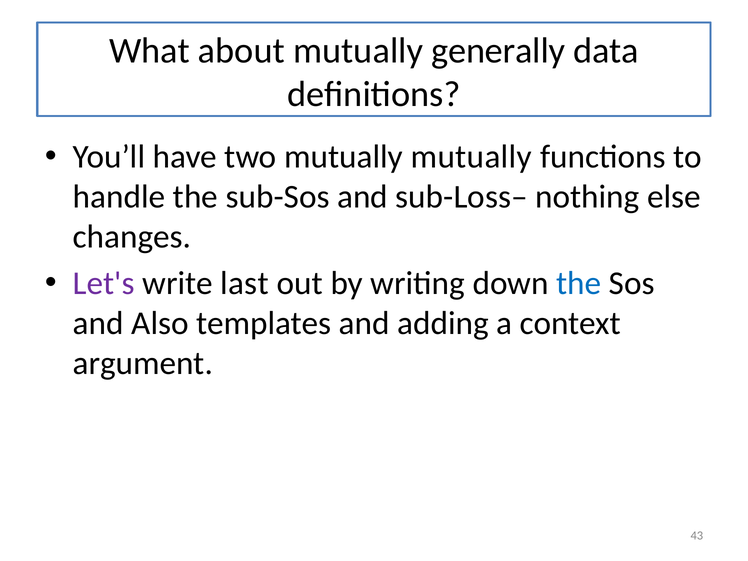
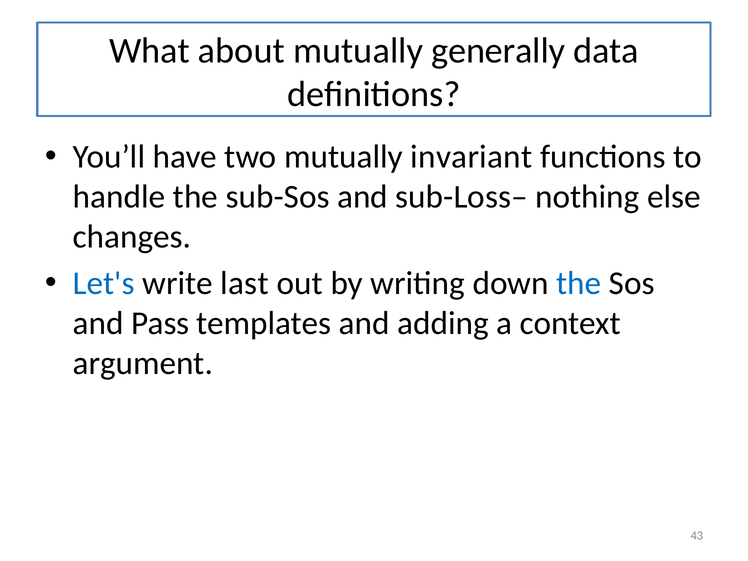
mutually mutually: mutually -> invariant (471, 157)
Let's colour: purple -> blue (104, 283)
Also: Also -> Pass (160, 323)
